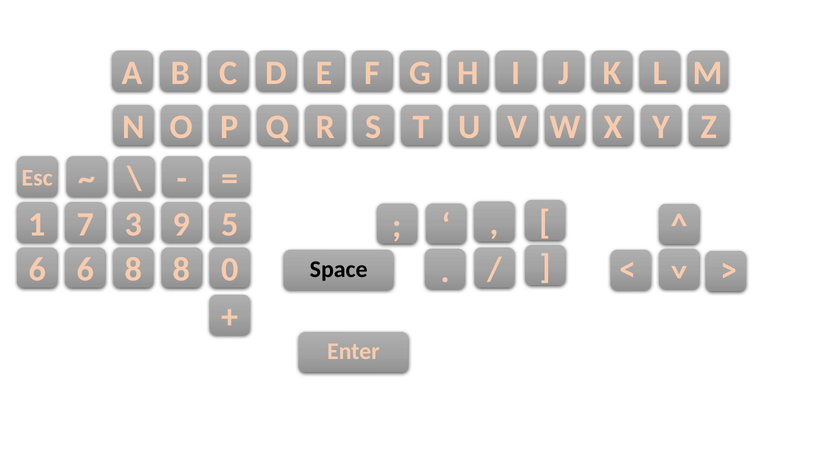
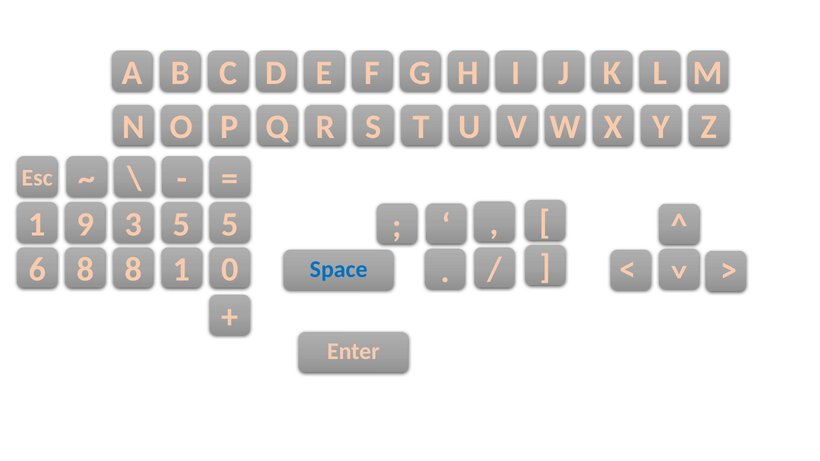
7: 7 -> 9 (85, 224)
3 9: 9 -> 5 (182, 224)
6 6: 6 -> 8 (85, 270)
8 8: 8 -> 1 (182, 270)
Space colour: black -> blue (339, 269)
